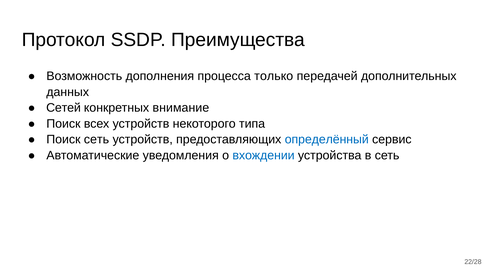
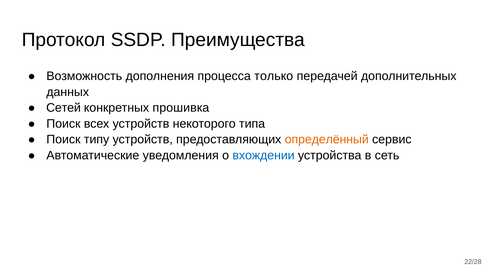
внимание: внимание -> прошивка (181, 108)
Поиск сеть: сеть -> типу (97, 140)
определённый colour: blue -> orange (327, 140)
